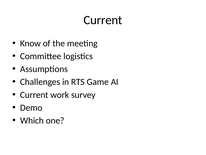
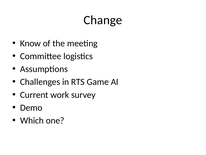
Current: Current -> Change (103, 20)
